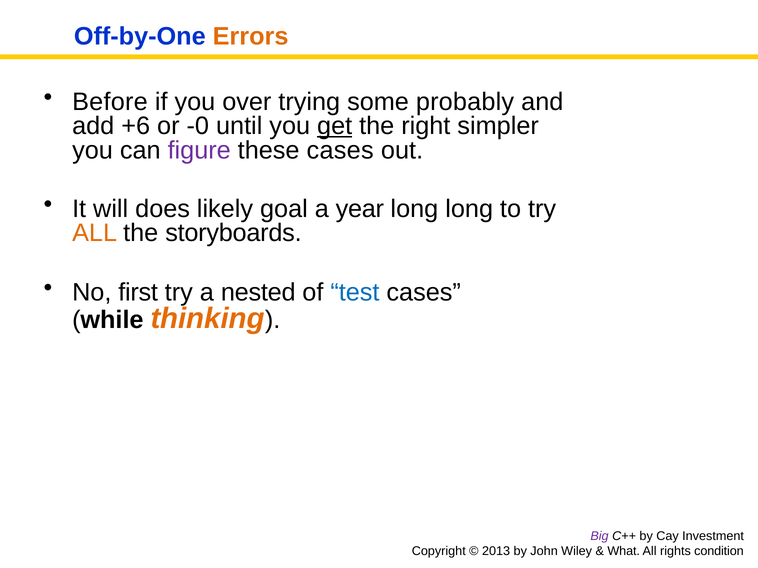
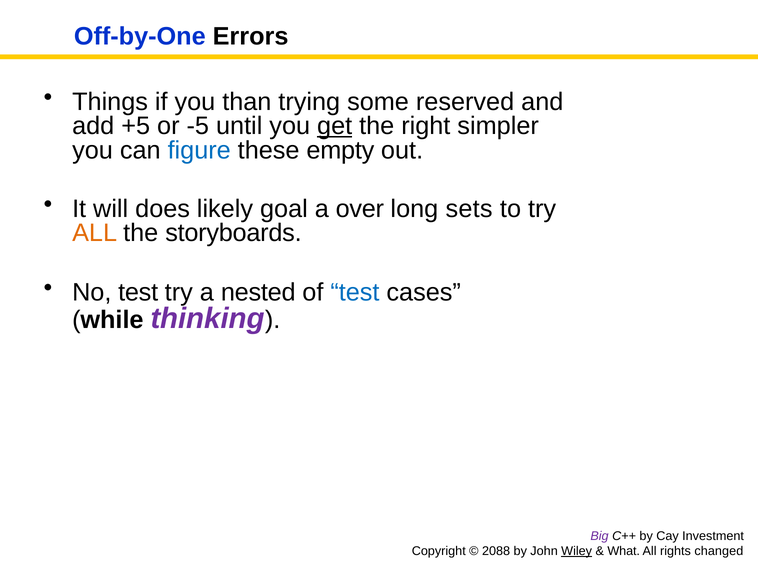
Errors colour: orange -> black (251, 36)
Before: Before -> Things (110, 102)
over: over -> than (247, 102)
probably: probably -> reserved (465, 102)
+6: +6 -> +5 (136, 126)
-0: -0 -> -5 (198, 126)
figure colour: purple -> blue (199, 150)
these cases: cases -> empty (340, 150)
year: year -> over (360, 209)
long long: long -> sets (469, 209)
No first: first -> test (138, 293)
thinking colour: orange -> purple (208, 319)
2013: 2013 -> 2088 (496, 552)
Wiley underline: none -> present (577, 552)
condition: condition -> changed (719, 552)
